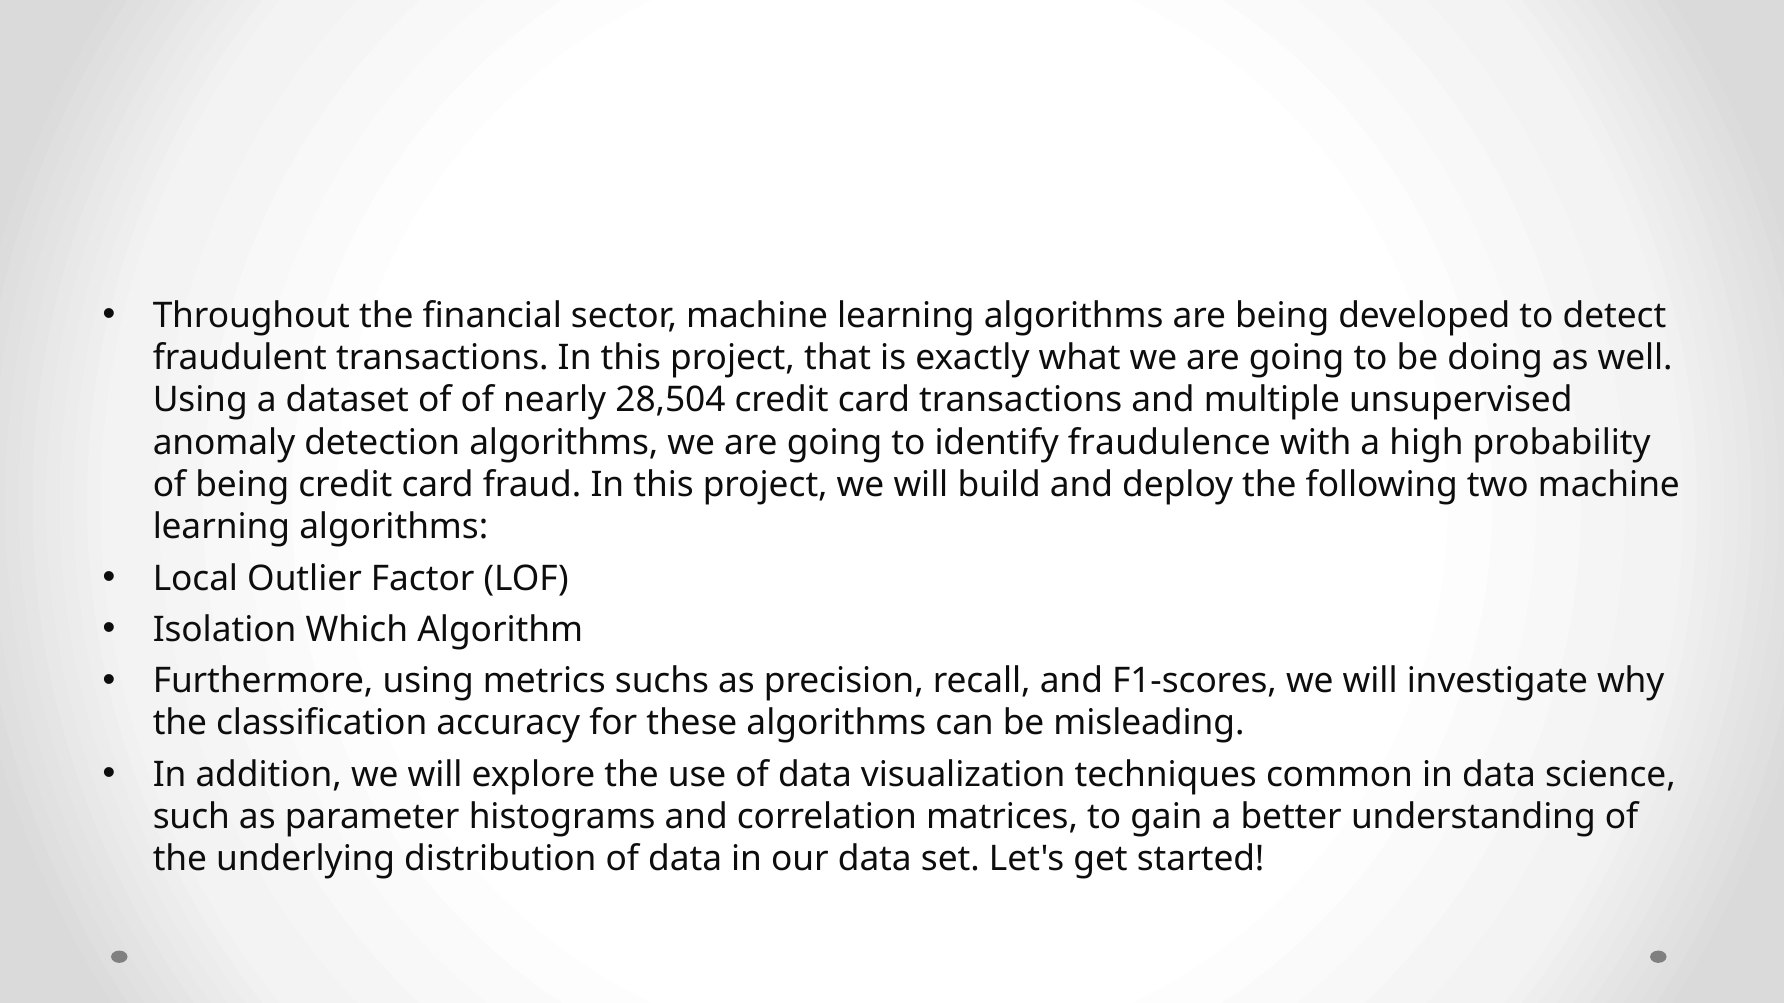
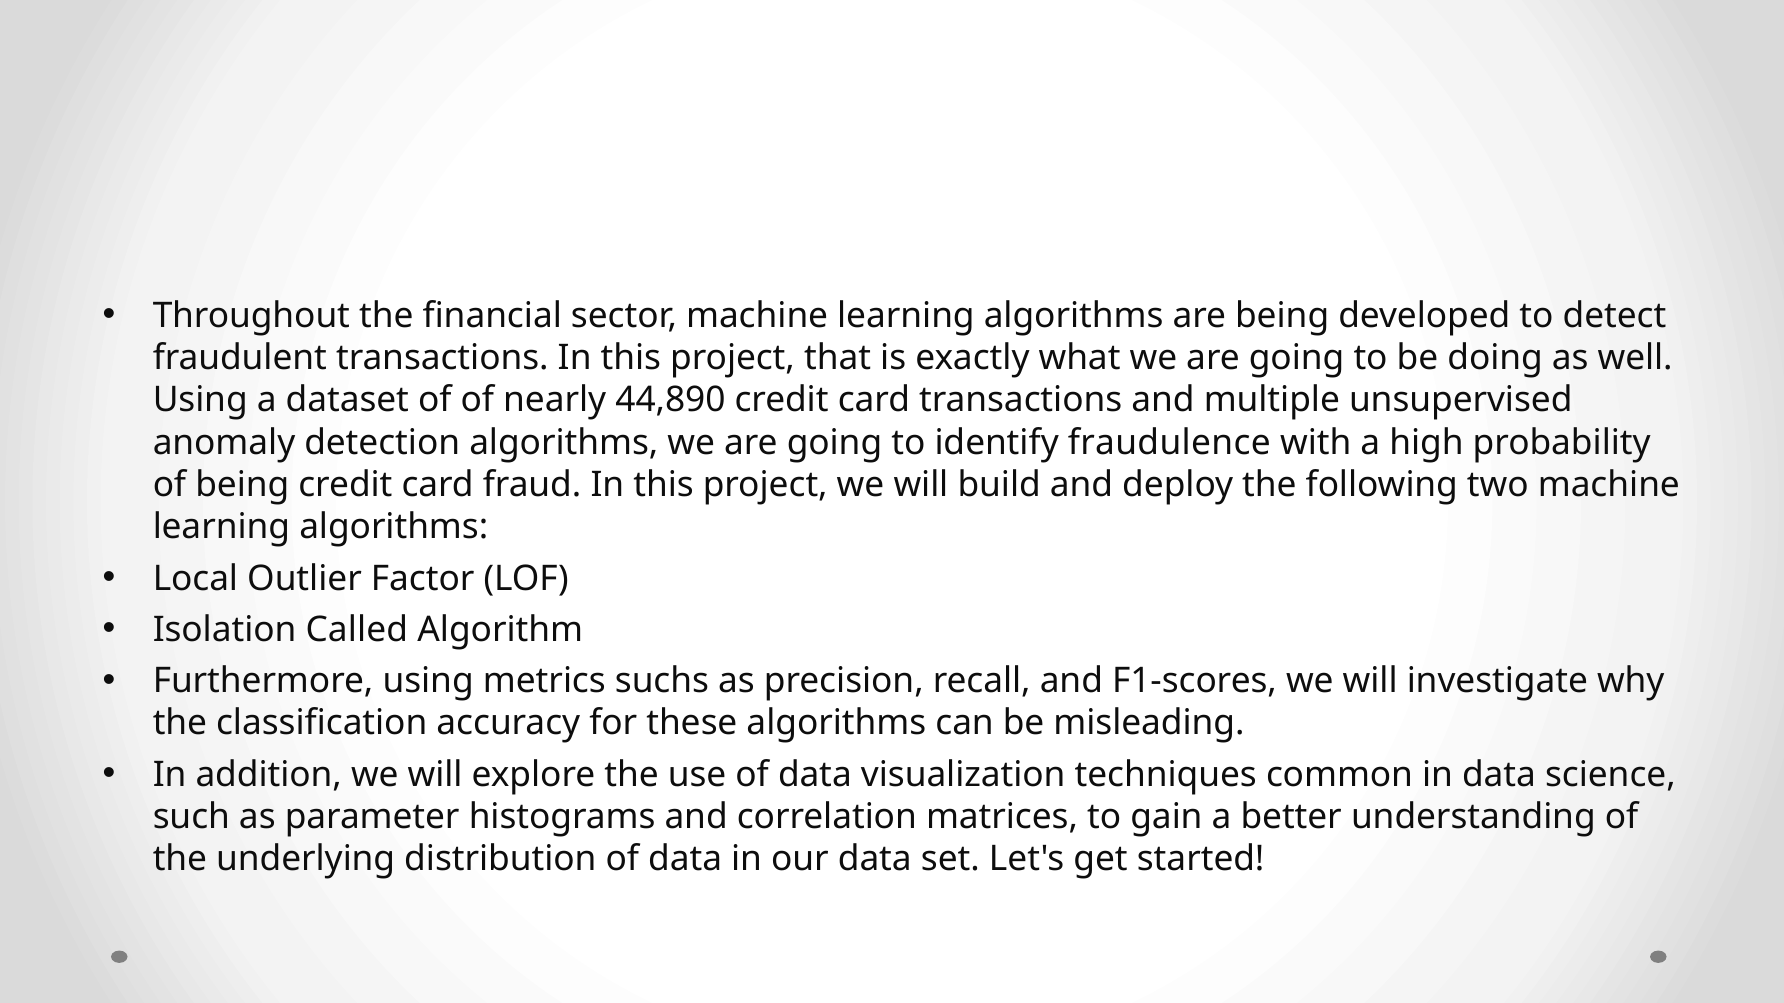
28,504: 28,504 -> 44,890 (670, 400)
Which: Which -> Called (357, 630)
